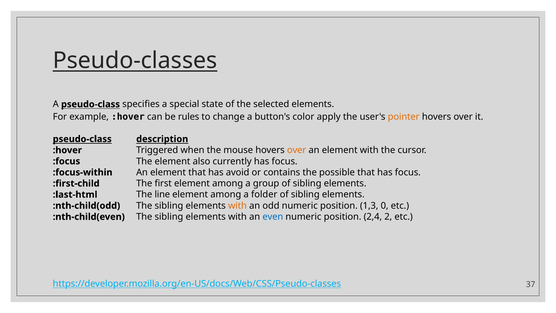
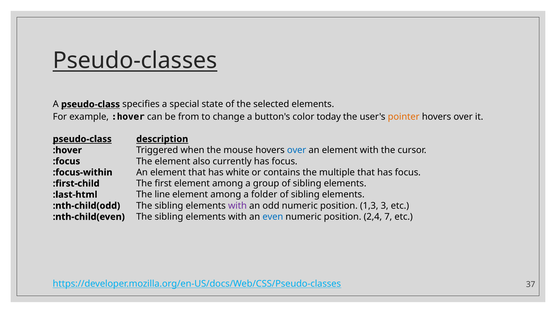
rules: rules -> from (189, 117)
apply: apply -> today (329, 117)
over colour: orange -> blue (297, 150)
avoid: avoid -> white (238, 172)
possible: possible -> multiple (337, 172)
with colour: orange -> purple (237, 206)
0: 0 -> 3 (385, 206)
2: 2 -> 7 (388, 217)
